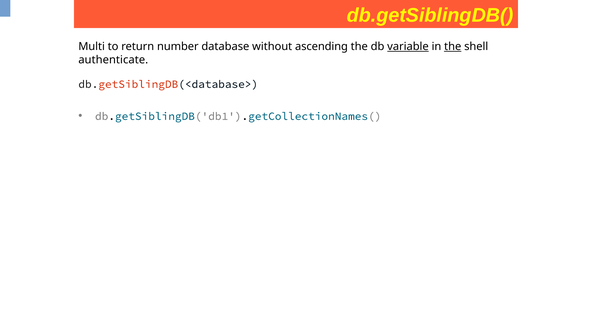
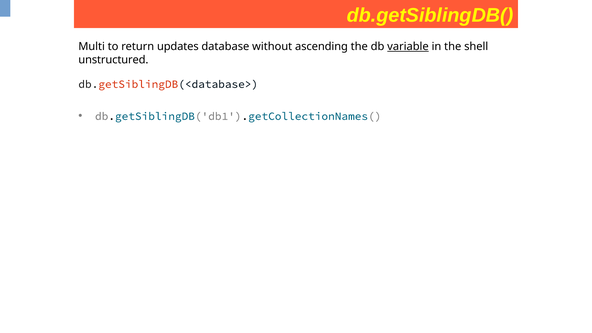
number: number -> updates (178, 47)
the underline: present -> none (453, 47)
authenticate: authenticate -> unstructured (113, 60)
